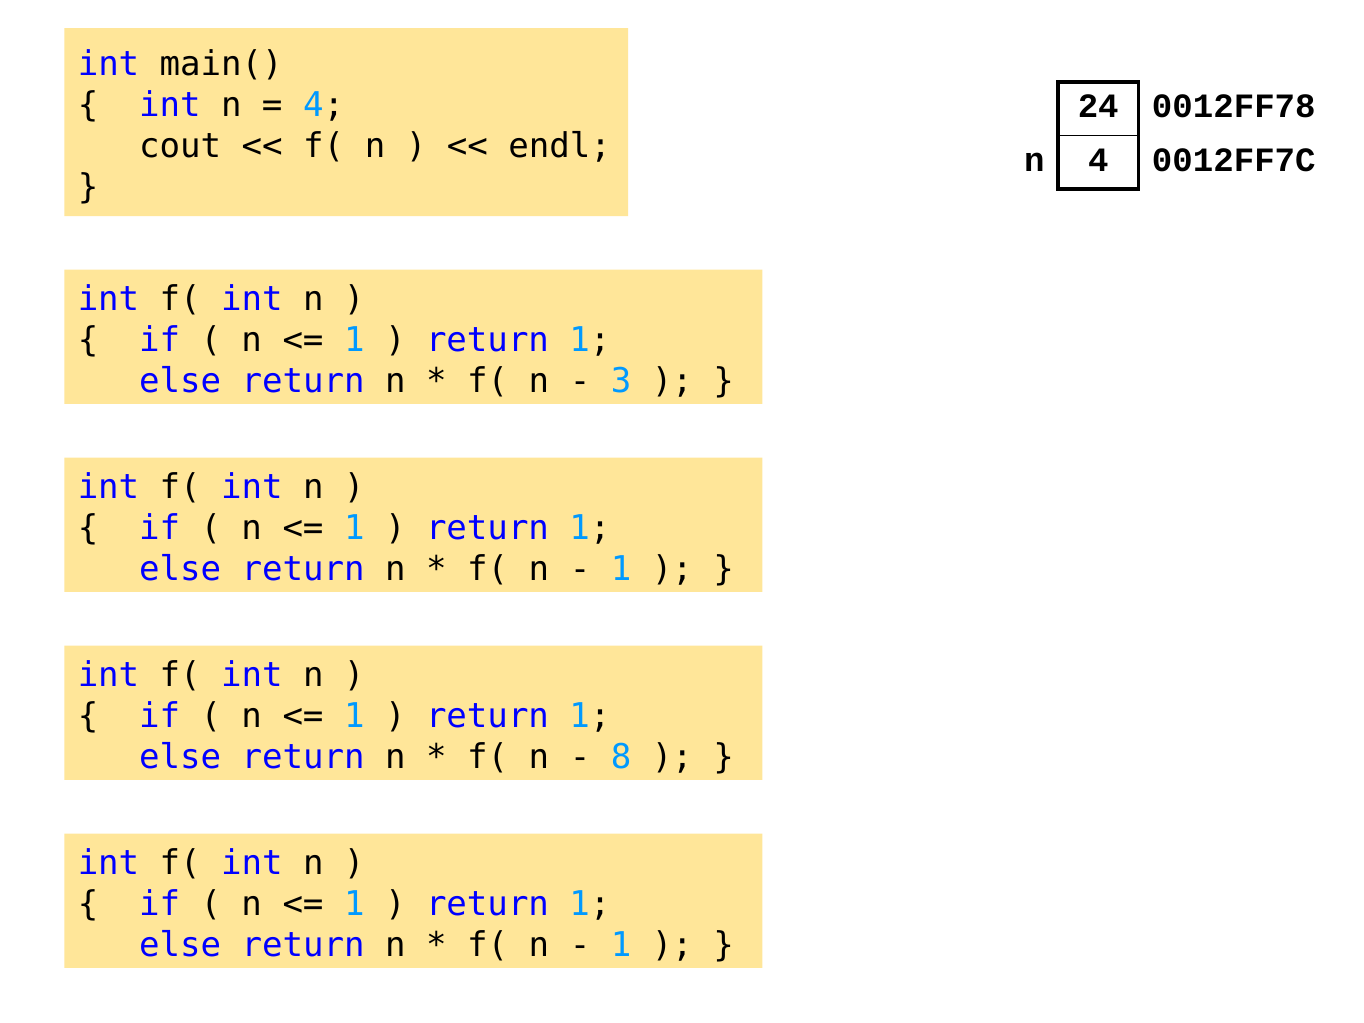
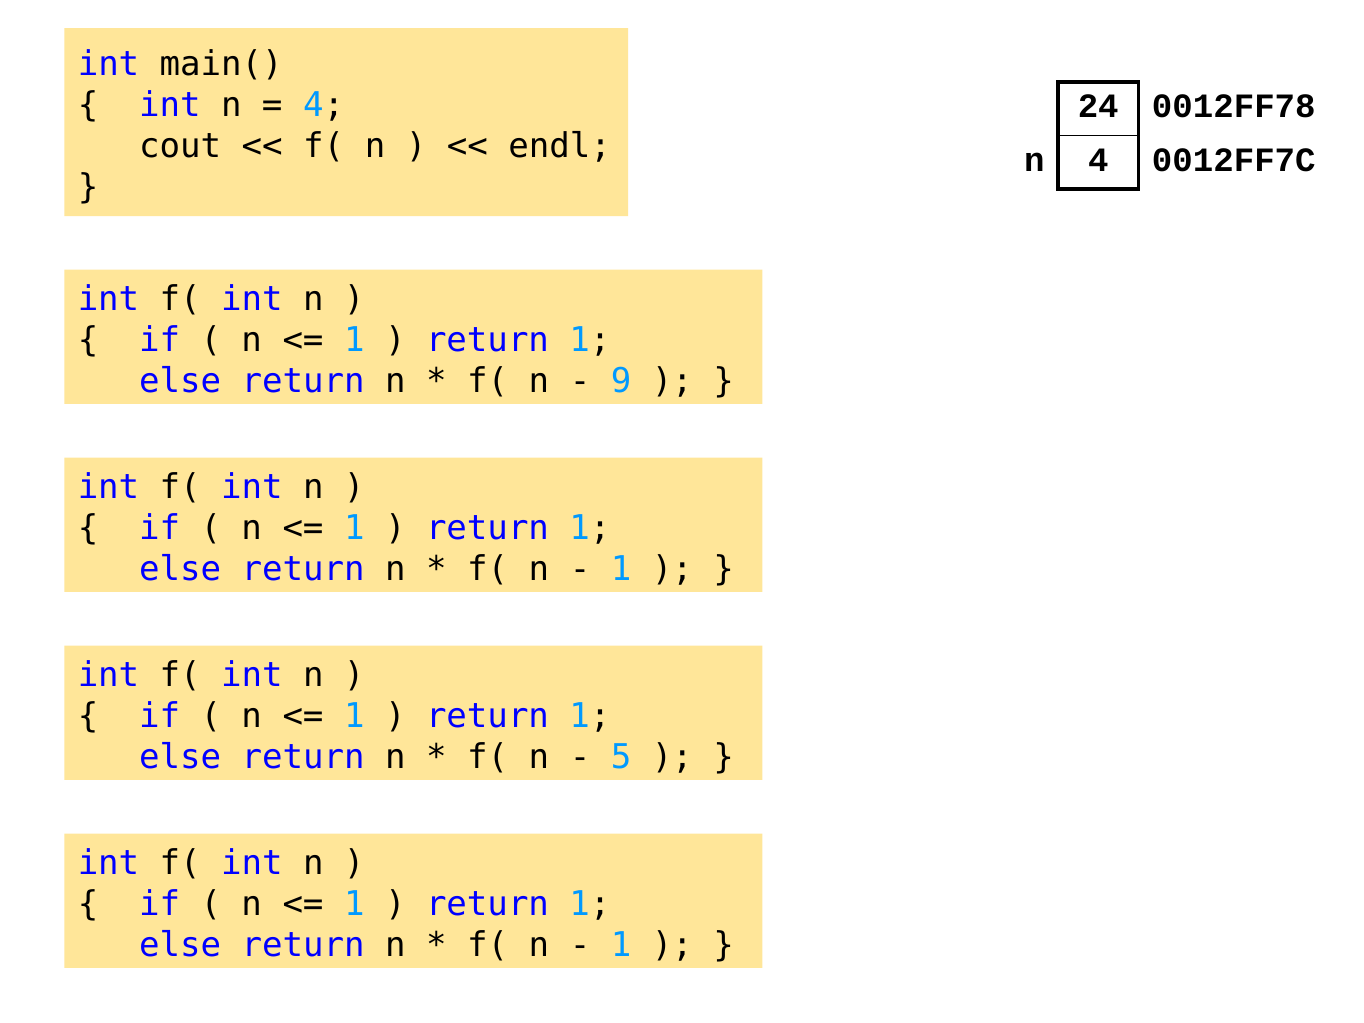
3: 3 -> 9 (621, 381)
8: 8 -> 5 (621, 757)
